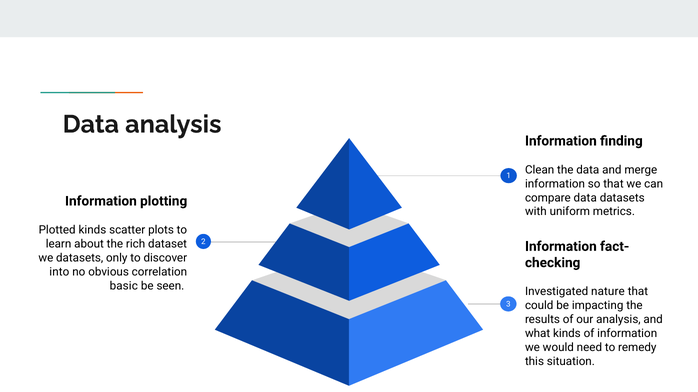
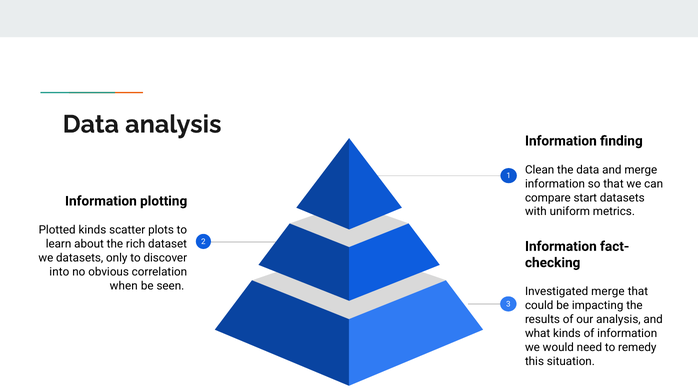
compare data: data -> start (585, 198)
basic: basic -> when (124, 286)
Investigated nature: nature -> merge (608, 292)
